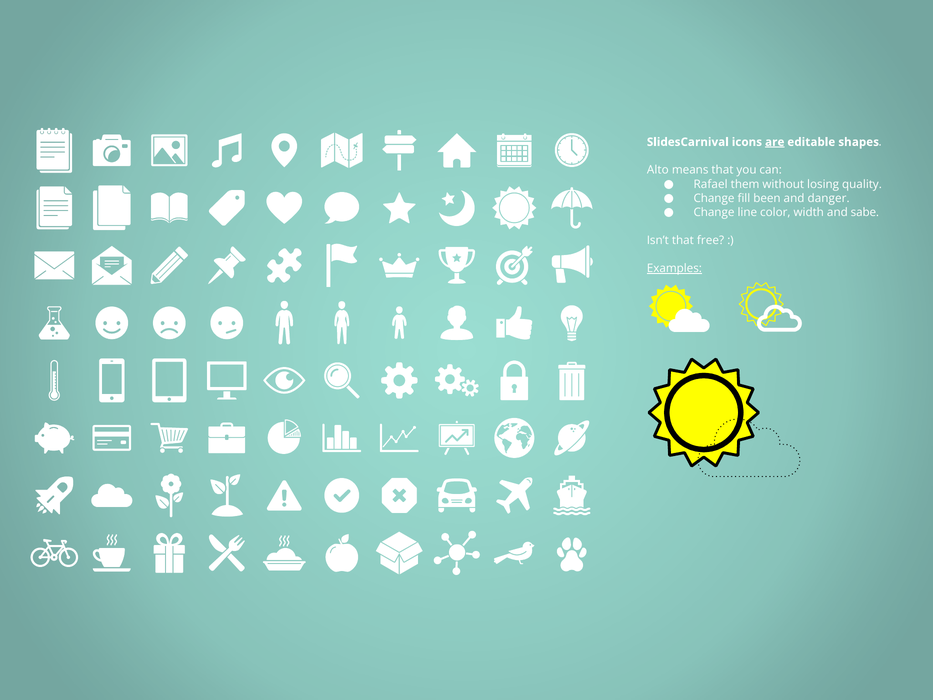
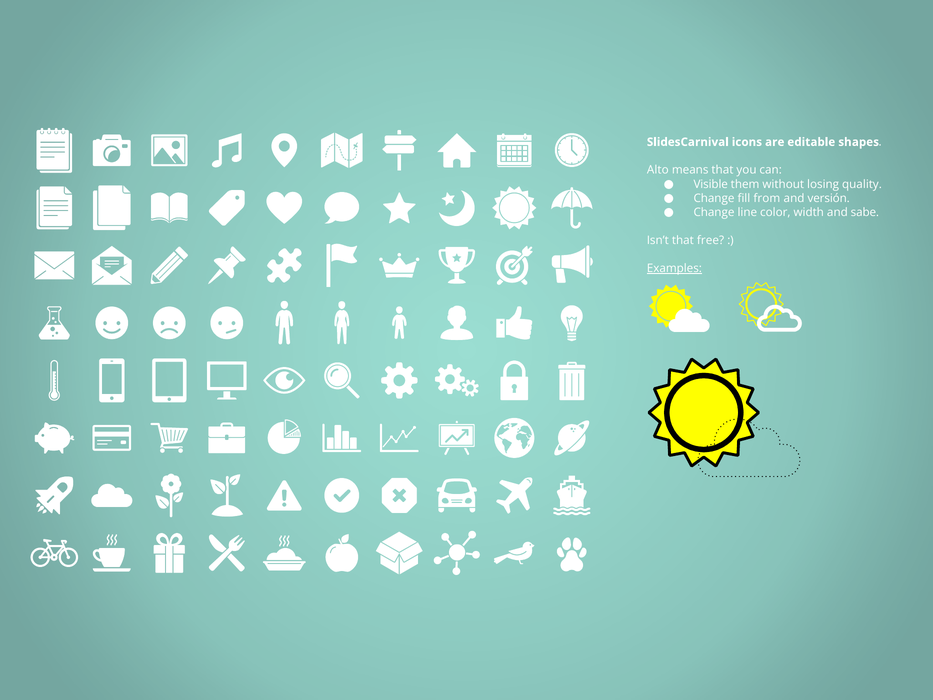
are underline: present -> none (775, 142)
Rafael: Rafael -> Visible (711, 184)
been: been -> from (767, 198)
danger: danger -> versión (829, 198)
